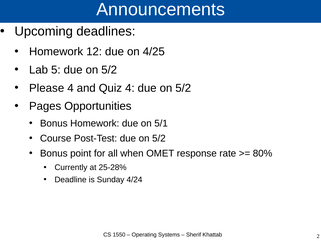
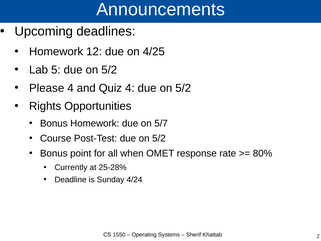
Pages: Pages -> Rights (45, 106)
5/1: 5/1 -> 5/7 (161, 123)
